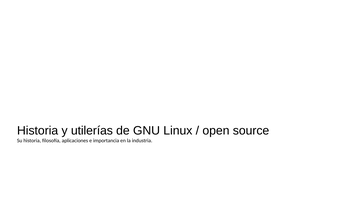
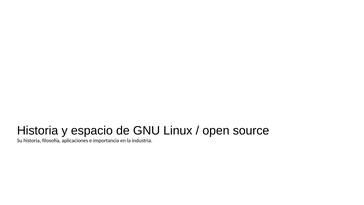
utilerías: utilerías -> espacio (92, 130)
